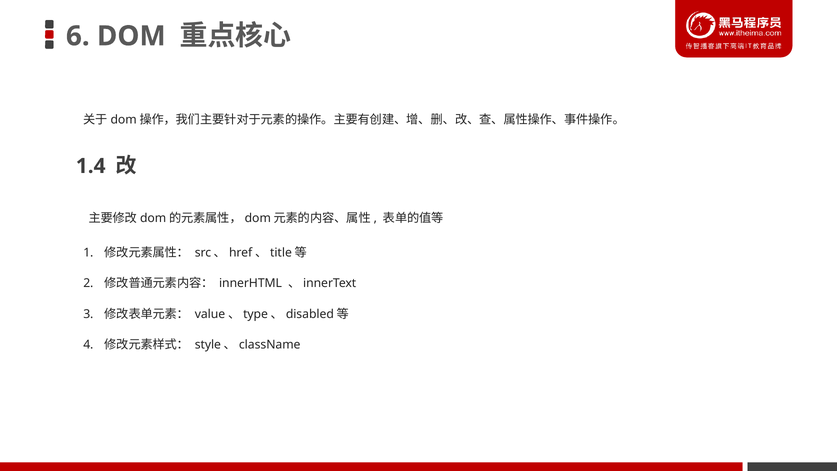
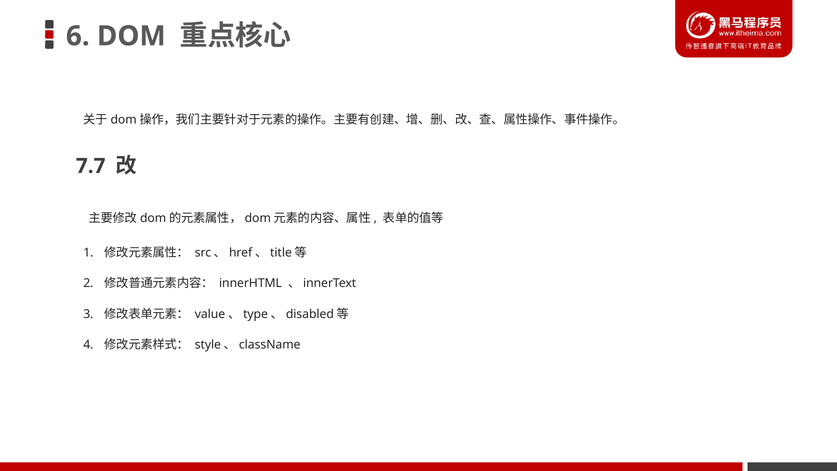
1.4: 1.4 -> 7.7 (91, 166)
